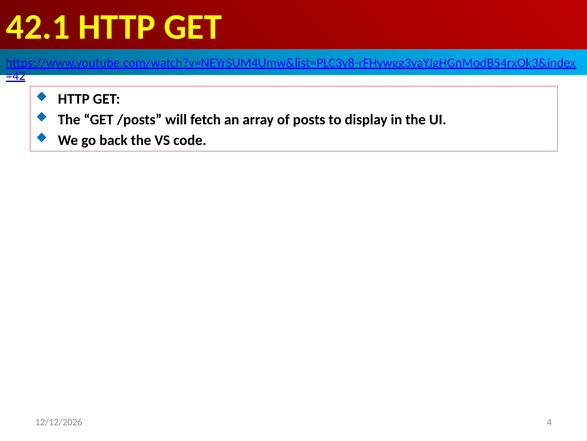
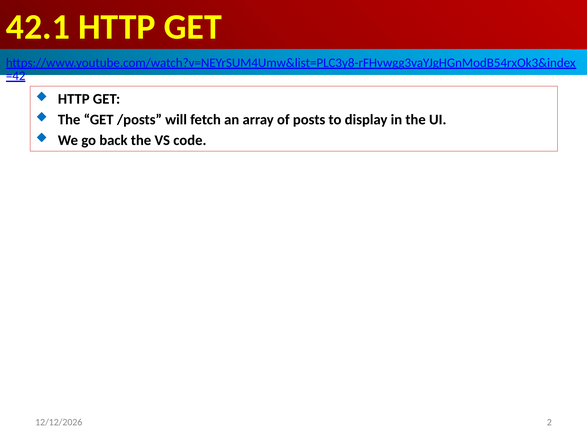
4: 4 -> 2 (549, 422)
